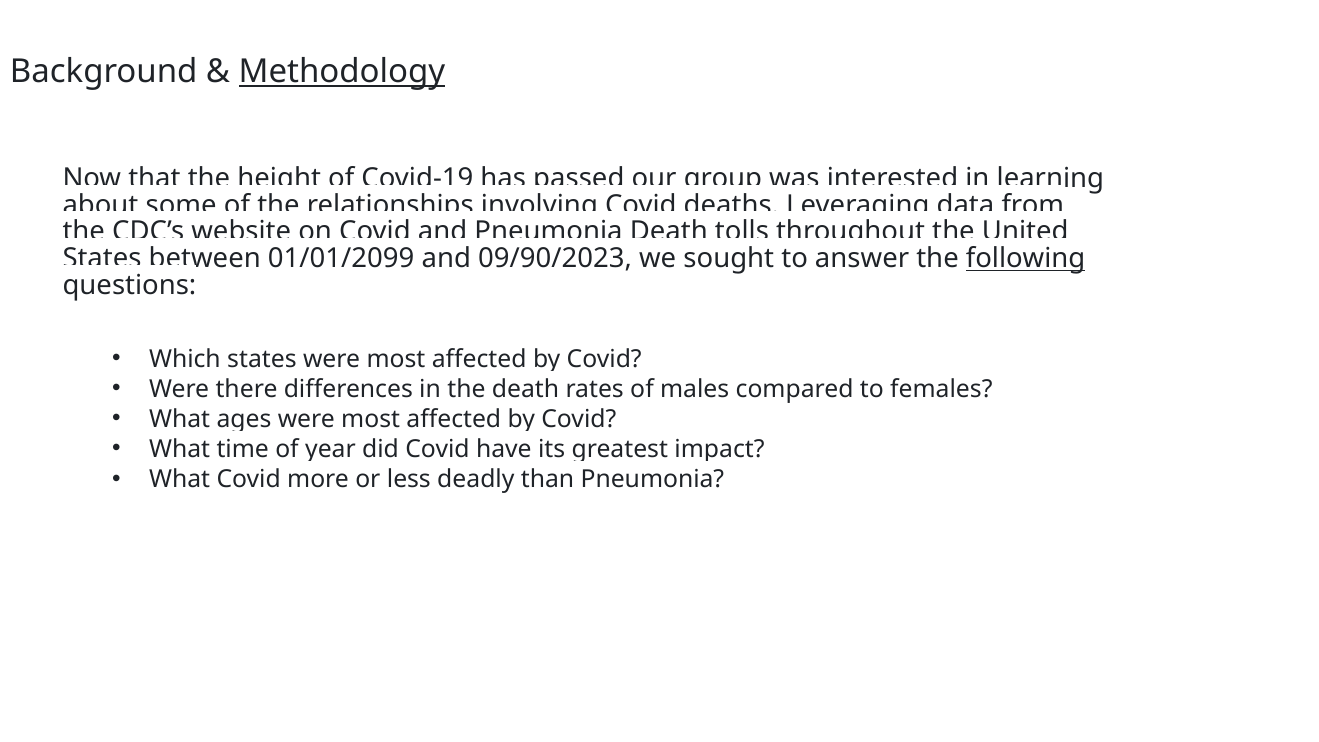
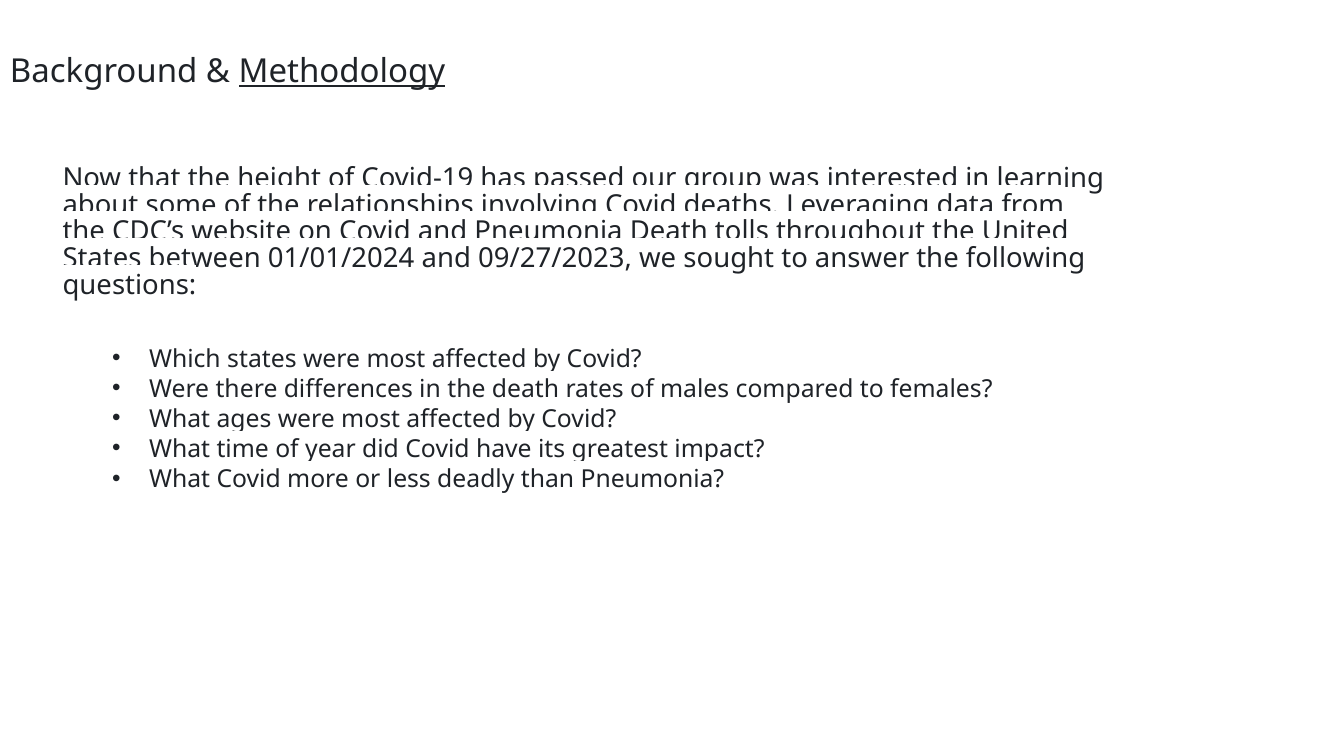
01/01/2099: 01/01/2099 -> 01/01/2024 (341, 259)
09/90/2023: 09/90/2023 -> 09/27/2023 (555, 259)
following underline: present -> none (1026, 259)
